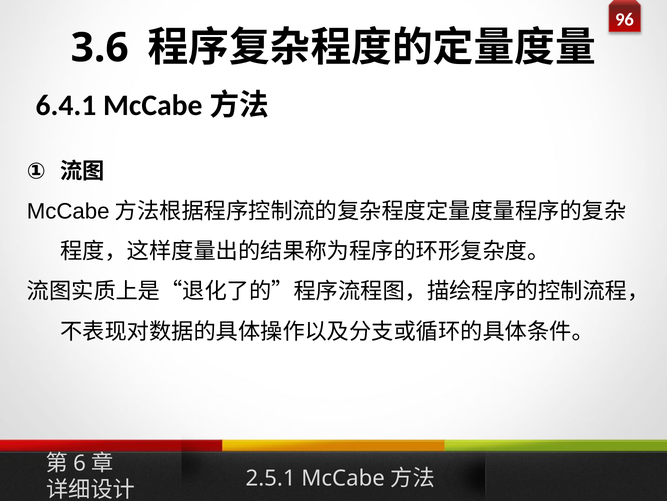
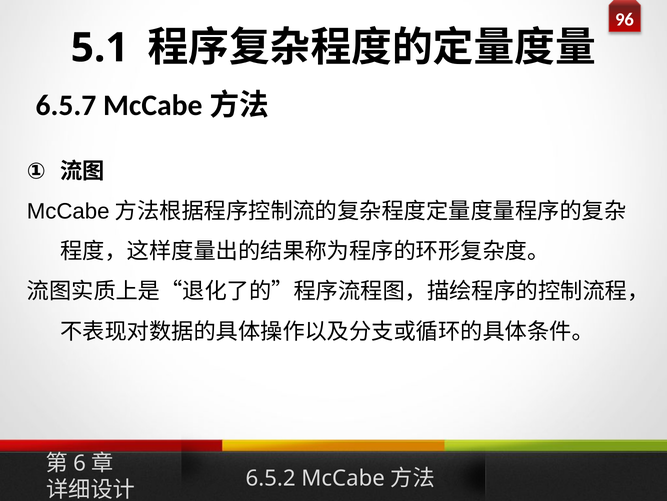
3.6: 3.6 -> 5.1 (100, 48)
6.4.1: 6.4.1 -> 6.5.7 (66, 105)
2.5.1: 2.5.1 -> 6.5.2 (271, 478)
